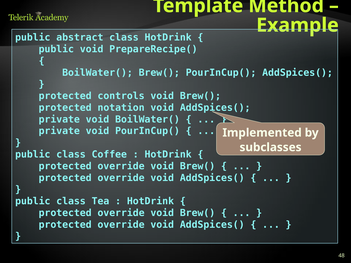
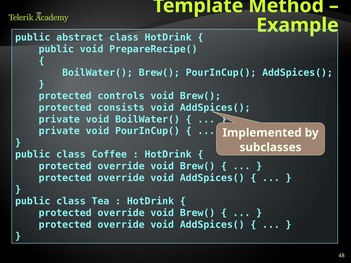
notation: notation -> consists (121, 108)
